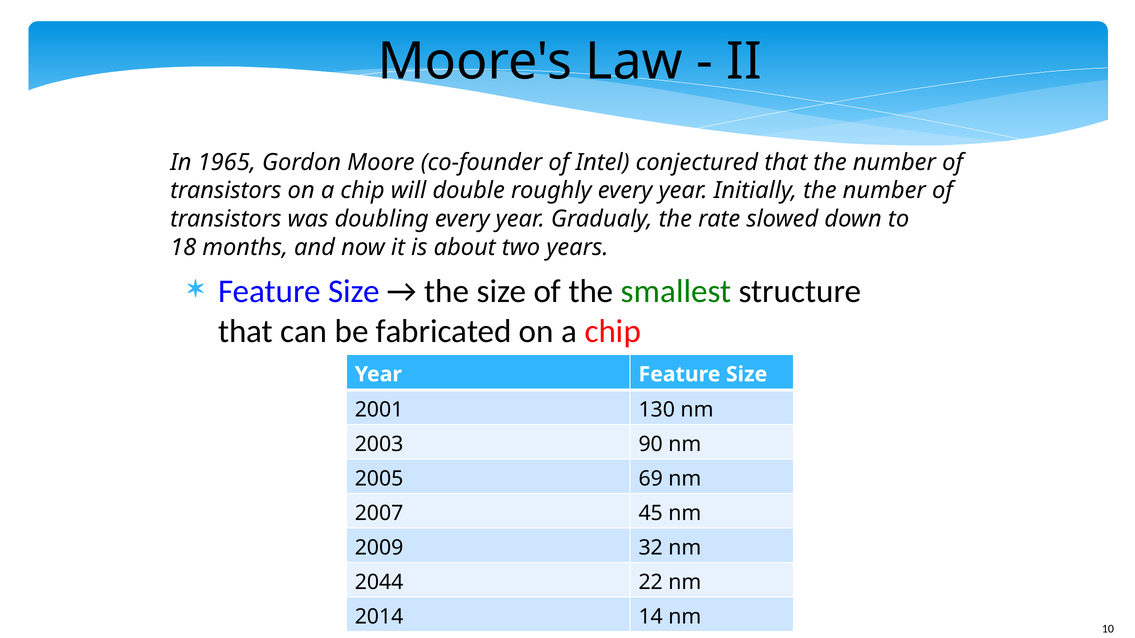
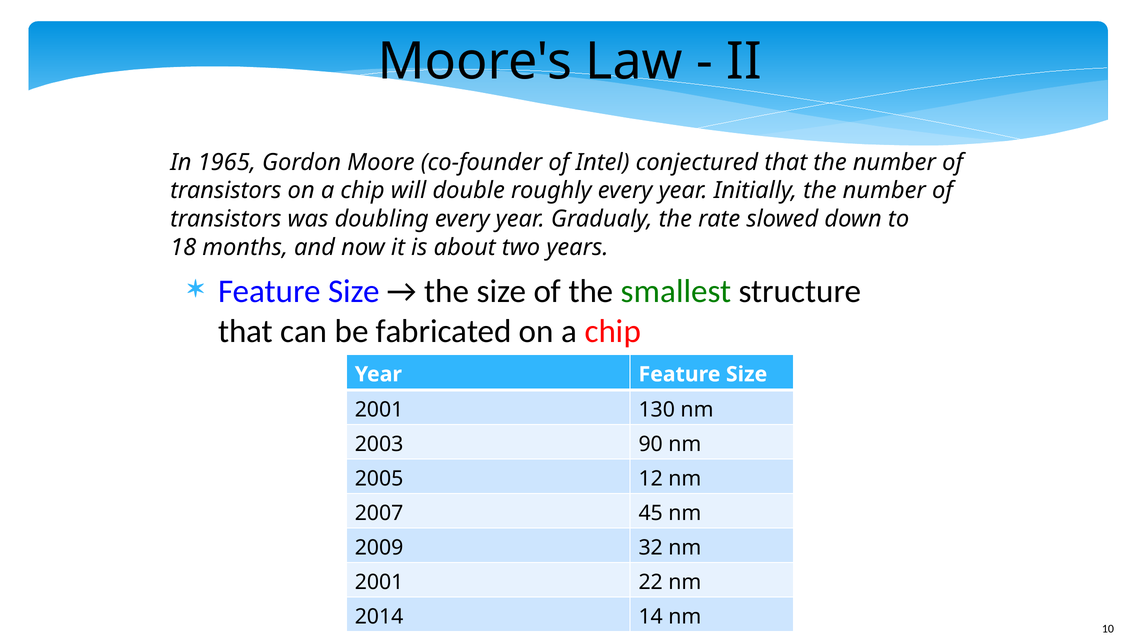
69: 69 -> 12 (651, 479)
2044: 2044 -> 2001 (379, 583)
